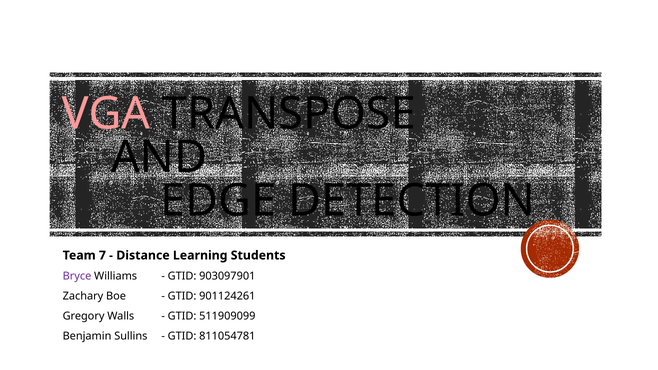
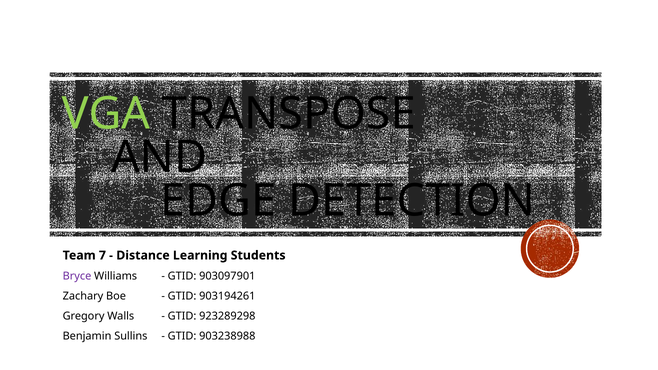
VGA colour: pink -> light green (106, 114)
901124261: 901124261 -> 903194261 (227, 296)
511909099: 511909099 -> 923289298 (227, 316)
811054781: 811054781 -> 903238988 (227, 336)
